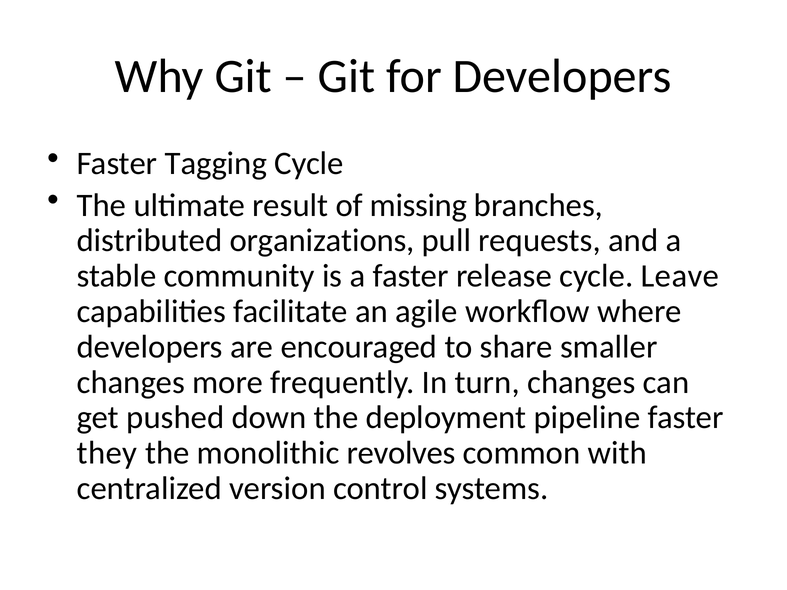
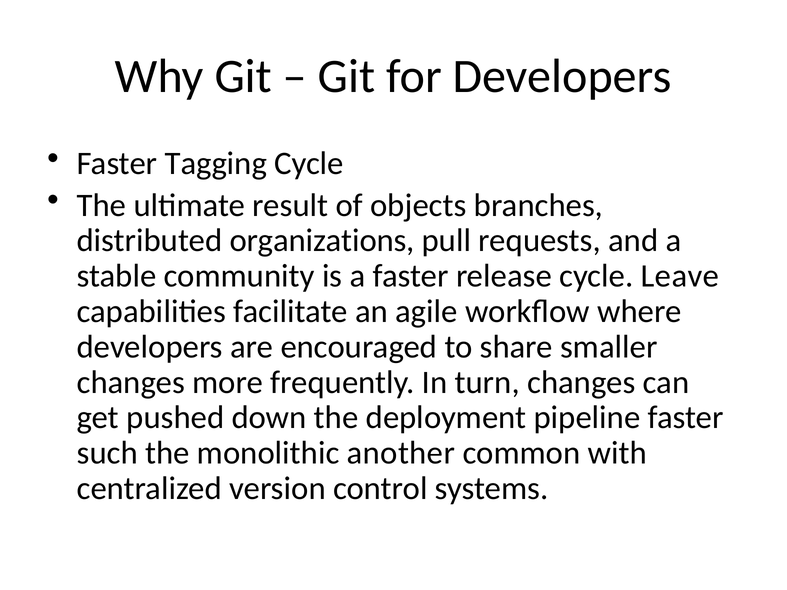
missing: missing -> objects (418, 205)
they: they -> such (107, 453)
revolves: revolves -> another (401, 453)
